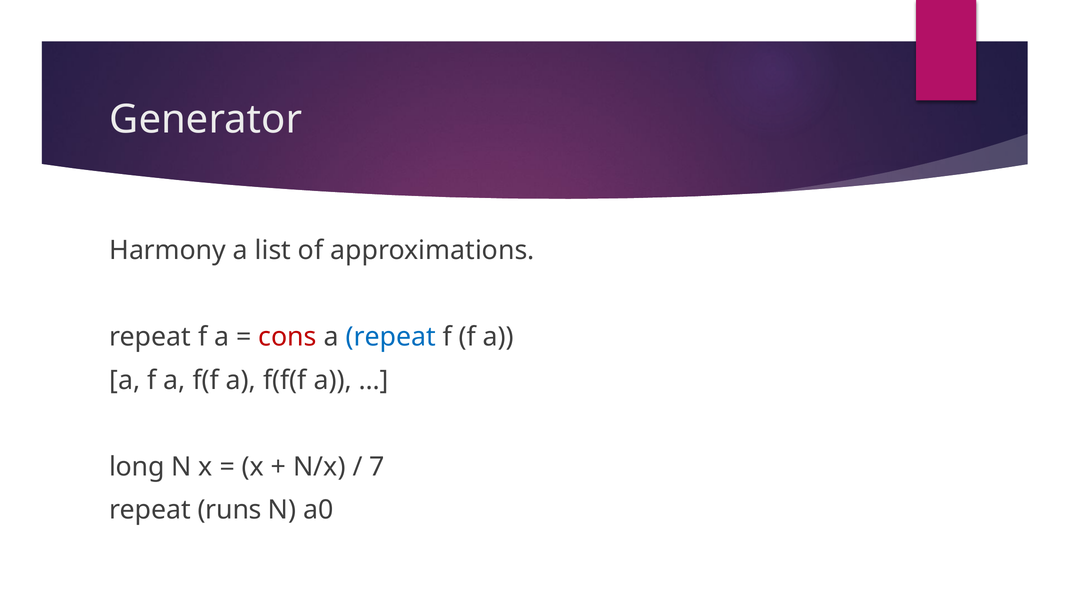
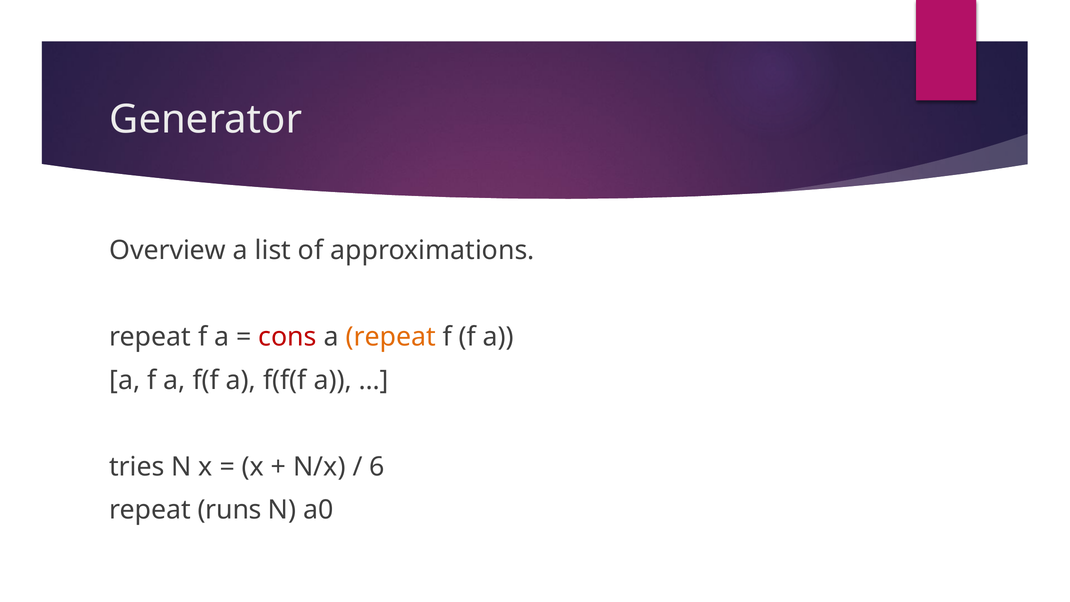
Harmony: Harmony -> Overview (168, 250)
repeat colour: blue -> orange (391, 337)
long: long -> tries (137, 467)
7: 7 -> 6 (377, 467)
